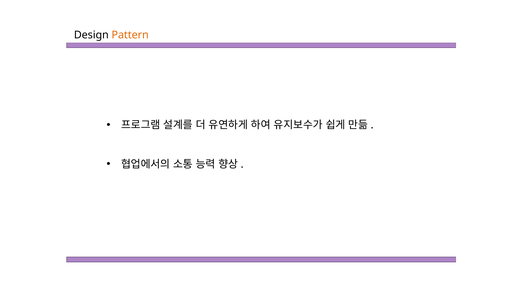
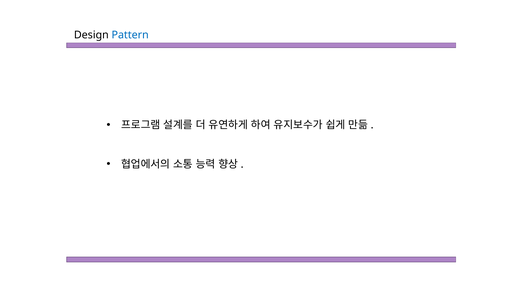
Pattern colour: orange -> blue (130, 35)
